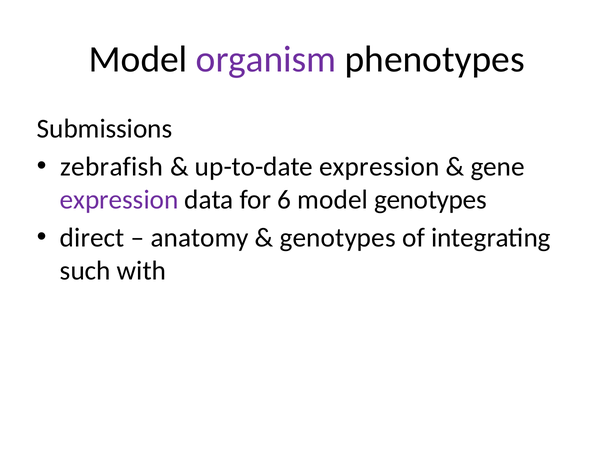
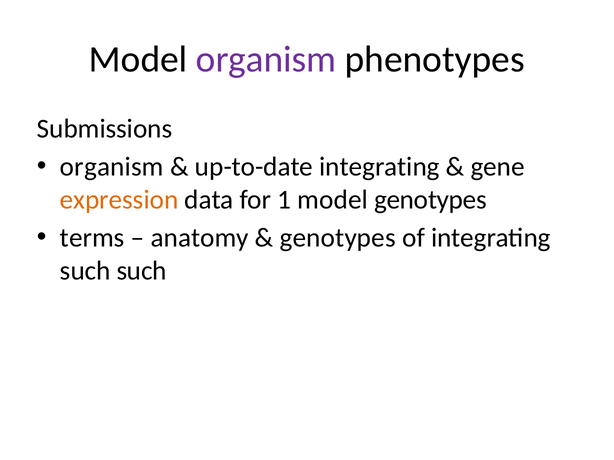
zebrafish: zebrafish -> organism (112, 167)
up-to-date expression: expression -> integrating (380, 167)
expression colour: purple -> orange (119, 200)
6: 6 -> 1 (284, 200)
direct: direct -> terms (92, 238)
such with: with -> such (142, 271)
